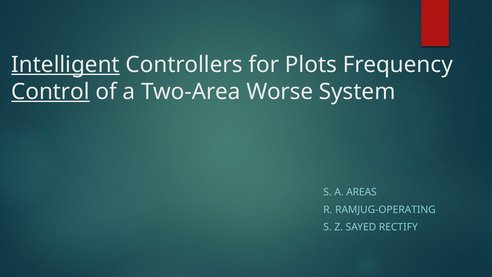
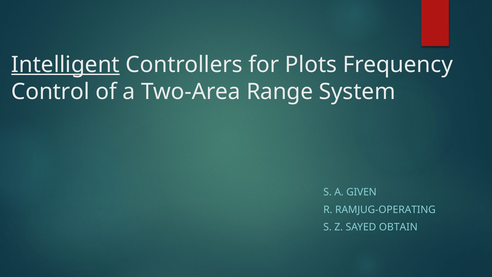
Control underline: present -> none (50, 92)
Worse: Worse -> Range (280, 92)
AREAS: AREAS -> GIVEN (361, 192)
RECTIFY: RECTIFY -> OBTAIN (398, 227)
